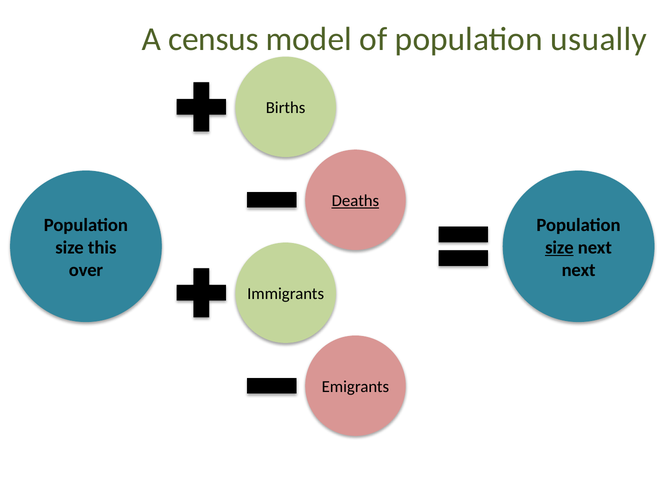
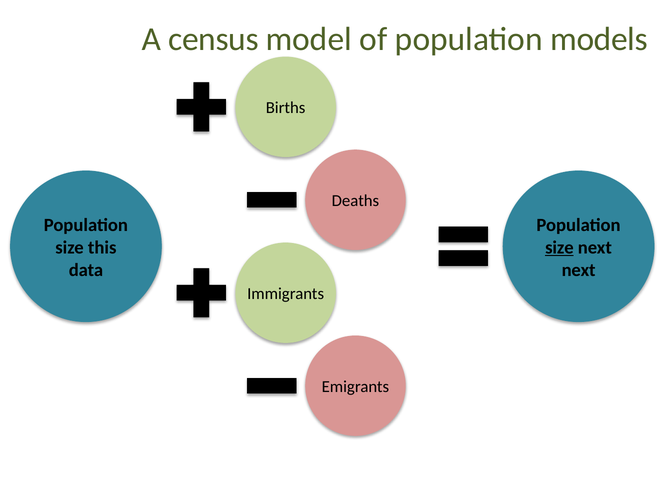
usually: usually -> models (599, 39)
Deaths underline: present -> none (355, 201)
over: over -> data (86, 270)
